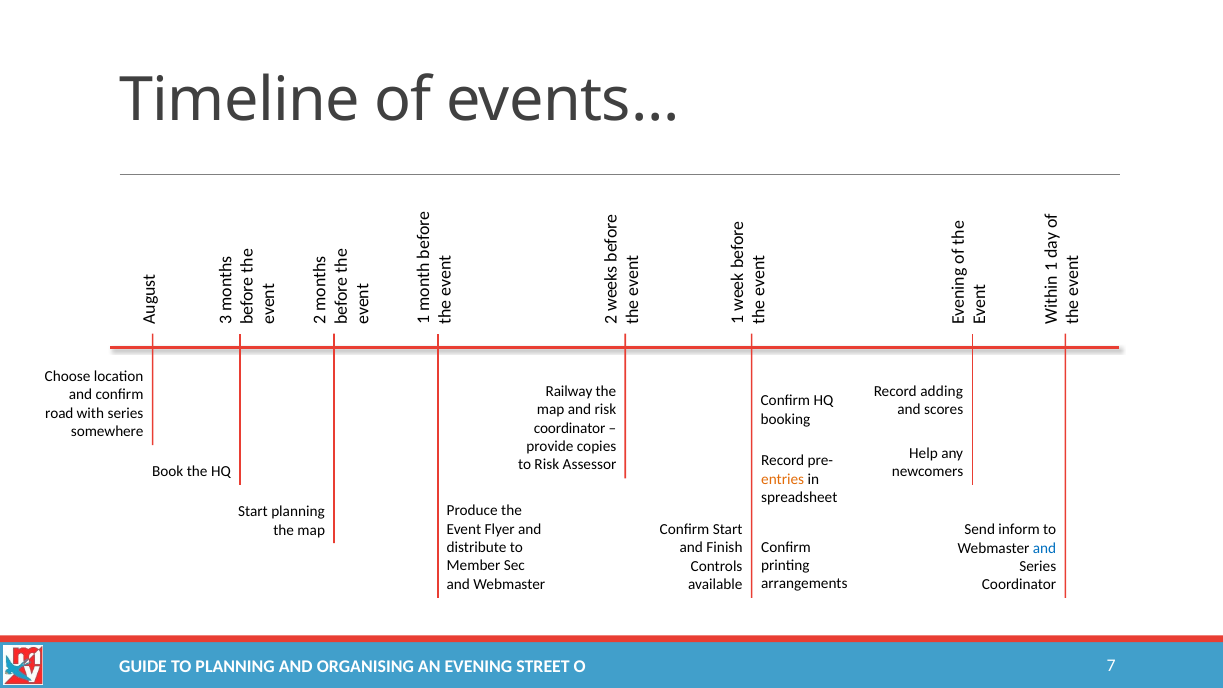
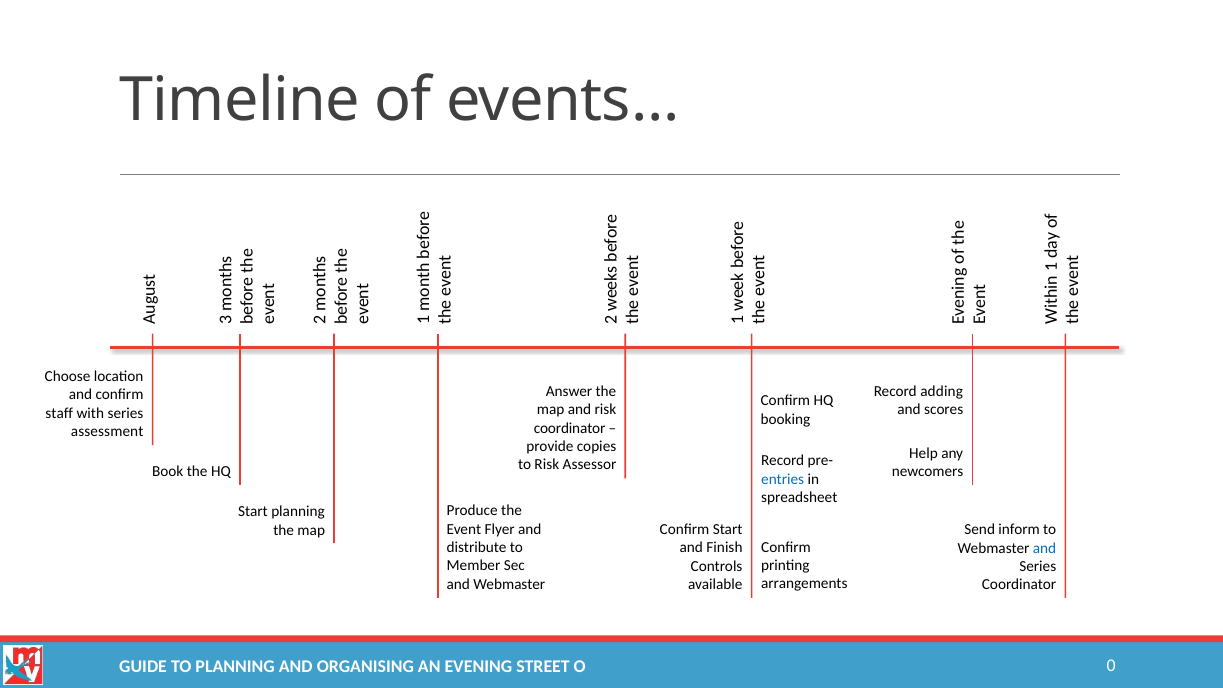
Railway: Railway -> Answer (569, 391)
road: road -> staff (59, 413)
somewhere: somewhere -> assessment (107, 432)
entries colour: orange -> blue (783, 479)
7: 7 -> 0 (1111, 666)
